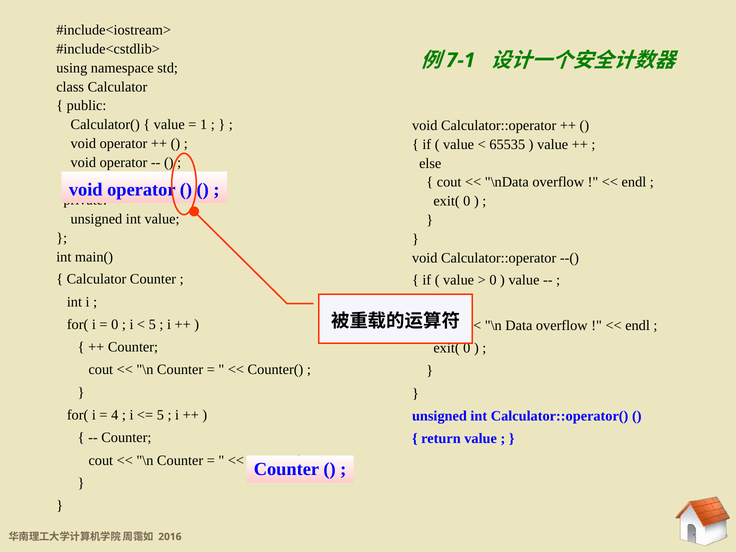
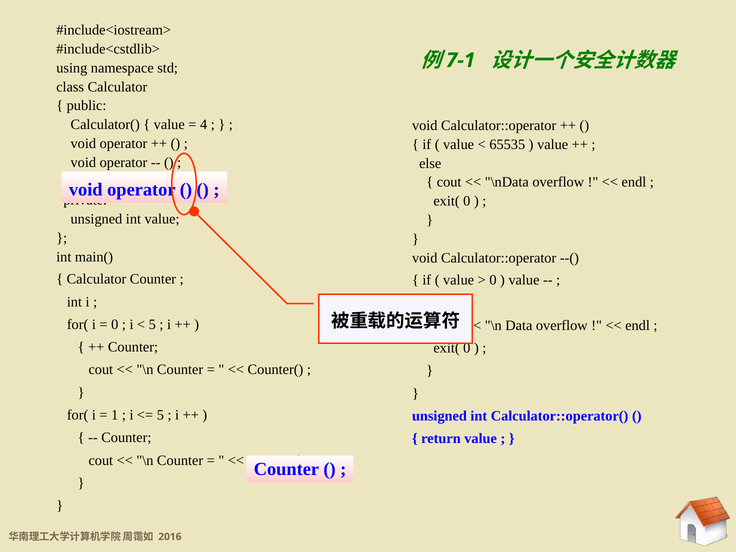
1: 1 -> 4 (204, 125)
4: 4 -> 1 (115, 415)
